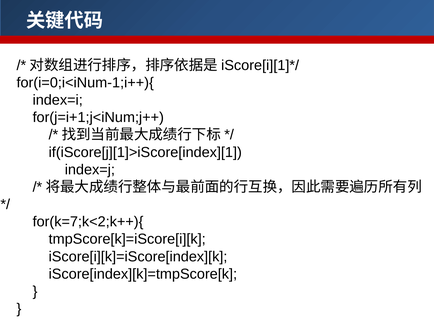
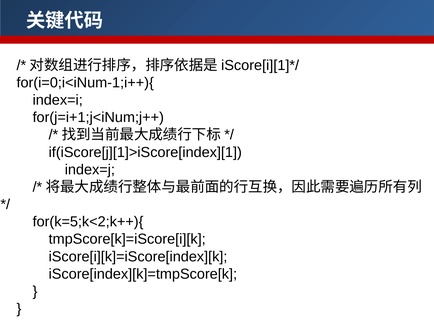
for(k=7;k<2;k++){: for(k=7;k<2;k++){ -> for(k=5;k<2;k++){ (88, 221)
